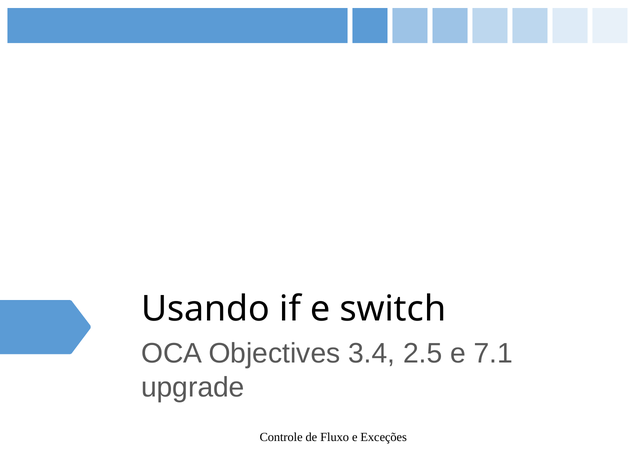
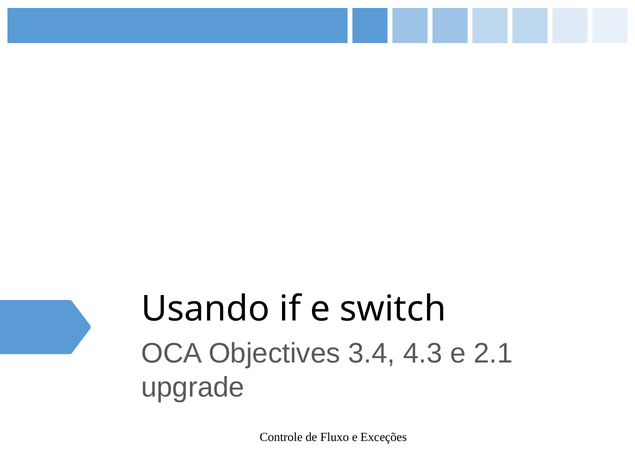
2.5: 2.5 -> 4.3 (423, 354)
7.1: 7.1 -> 2.1 (493, 354)
